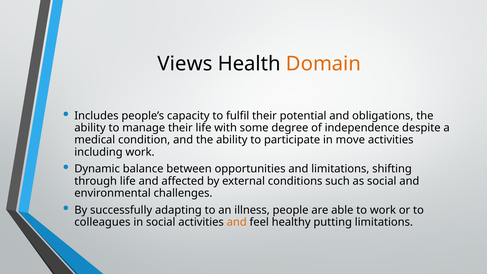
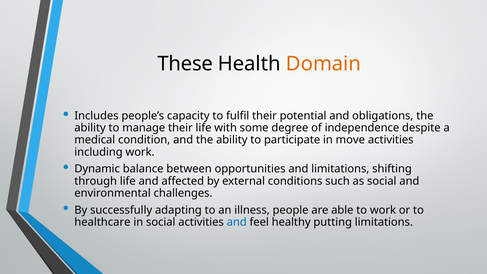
Views: Views -> These (185, 64)
colleagues: colleagues -> healthcare (102, 222)
and colour: orange -> blue (237, 222)
